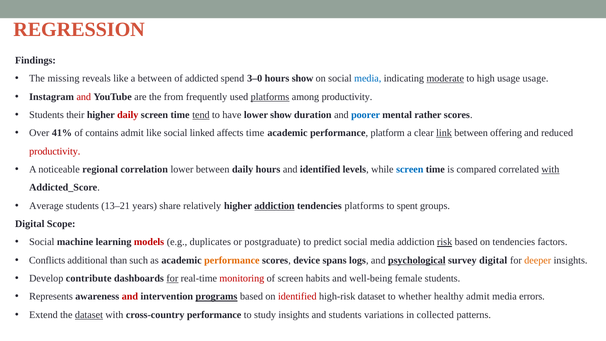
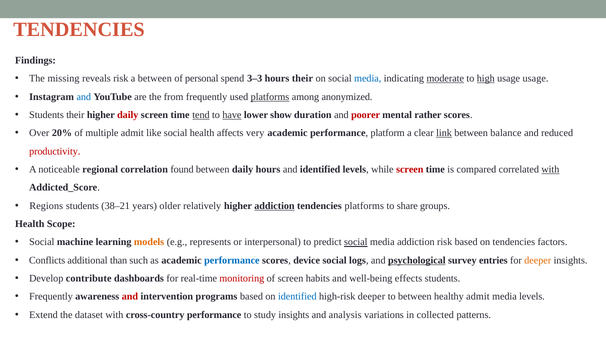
REGRESSION: REGRESSION -> TENDENCIES (79, 29)
reveals like: like -> risk (121, 79)
addicted: addicted -> personal (202, 79)
3–0: 3–0 -> 3–3 (255, 79)
hours show: show -> their (302, 79)
high underline: none -> present (486, 79)
and colour: red -> blue (84, 97)
among productivity: productivity -> anonymized (347, 97)
have underline: none -> present (232, 115)
poorer colour: blue -> red (366, 115)
41%: 41% -> 20% (62, 133)
contains: contains -> multiple (102, 133)
social linked: linked -> health (202, 133)
affects time: time -> very (255, 133)
offering: offering -> balance (506, 133)
correlation lower: lower -> found (182, 169)
screen colour: blue -> red (410, 169)
Average: Average -> Regions (46, 206)
13–21: 13–21 -> 38–21 (116, 206)
share: share -> older (170, 206)
spent: spent -> share (407, 206)
Digital: Digital -> Health (30, 224)
models colour: red -> orange (149, 242)
duplicates: duplicates -> represents (210, 242)
postgraduate: postgraduate -> interpersonal (273, 242)
social underline: none -> present (356, 242)
risk underline: present -> none (445, 242)
performance colour: orange -> blue (232, 260)
device spans: spans -> social (335, 260)
survey digital: digital -> entries (493, 260)
for underline: present -> none (172, 278)
female: female -> effects (409, 278)
Represents: Represents -> Frequently (51, 297)
programs underline: present -> none (216, 297)
identified colour: red -> blue (297, 297)
high-risk dataset: dataset -> deeper (371, 297)
to whether: whether -> between (415, 297)
media errors: errors -> levels (532, 297)
dataset underline: present -> none (89, 315)
and students: students -> analysis (345, 315)
